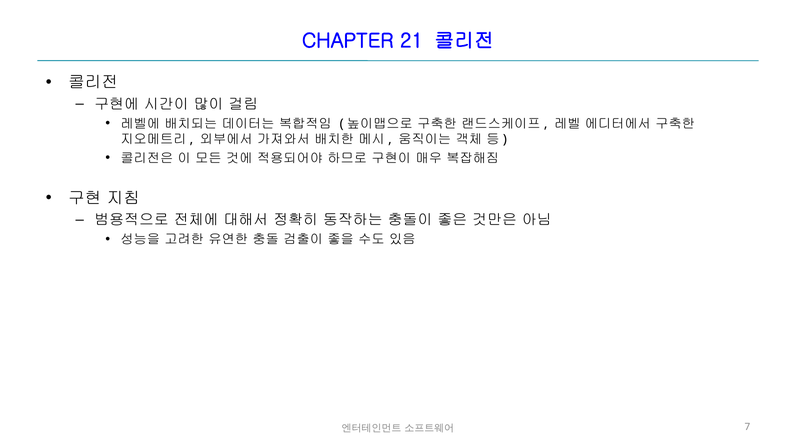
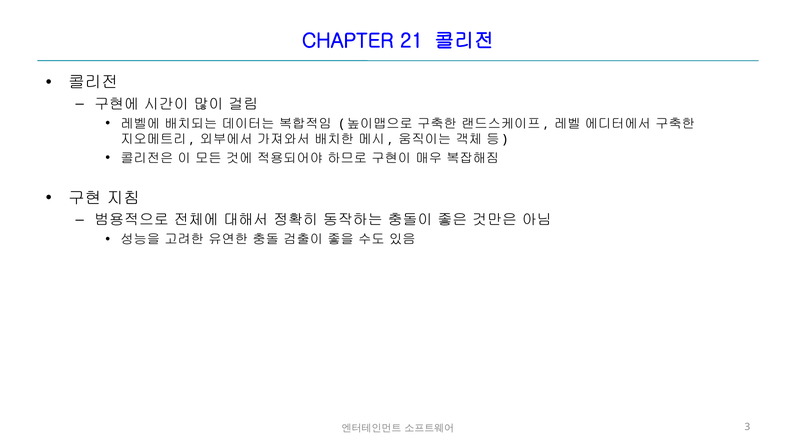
7: 7 -> 3 (747, 427)
